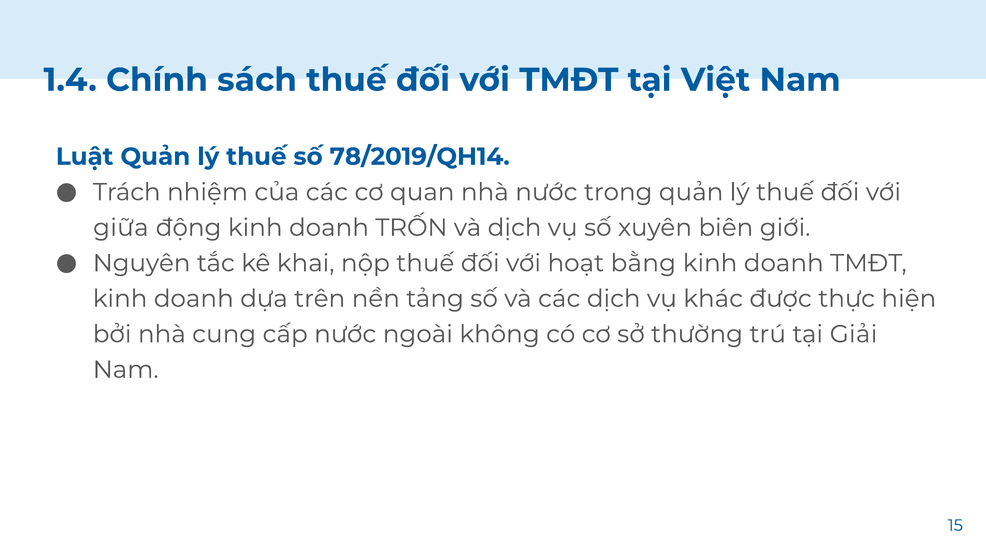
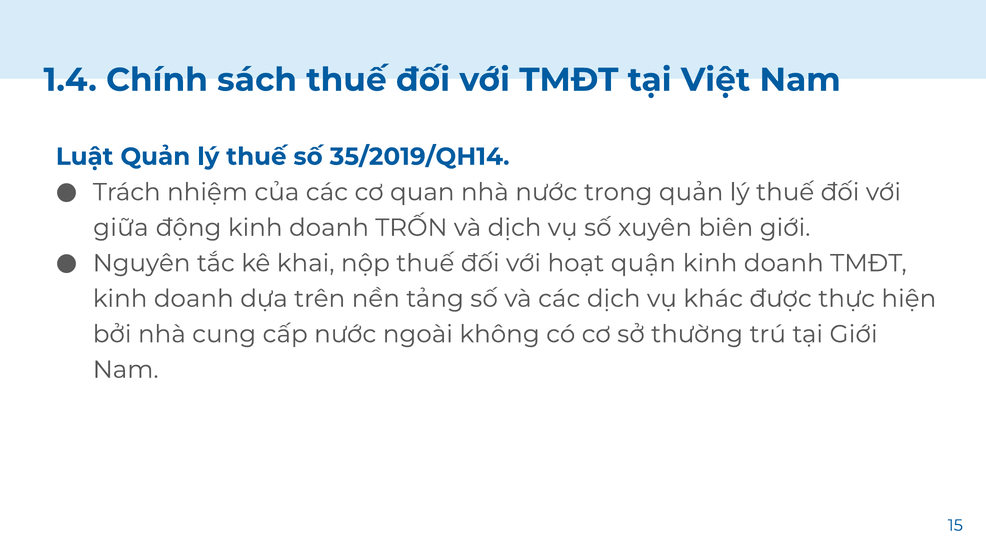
78/2019/QH14: 78/2019/QH14 -> 35/2019/QH14 (420, 157)
bằng: bằng -> quận (643, 263)
tại Giải: Giải -> Giới (854, 334)
